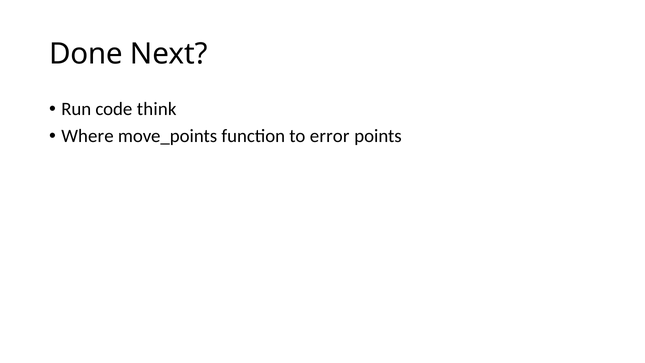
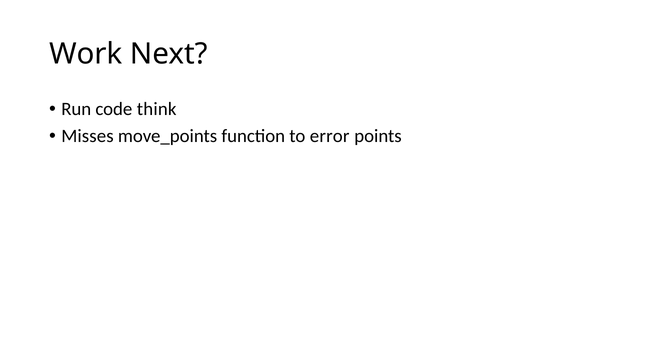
Done: Done -> Work (86, 54)
Where: Where -> Misses (87, 136)
